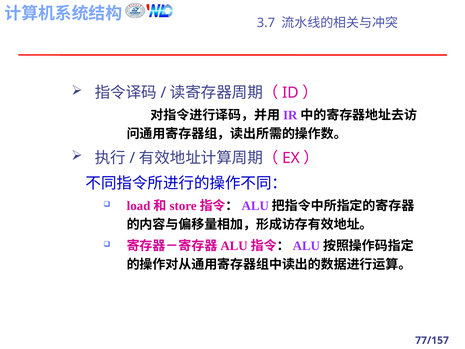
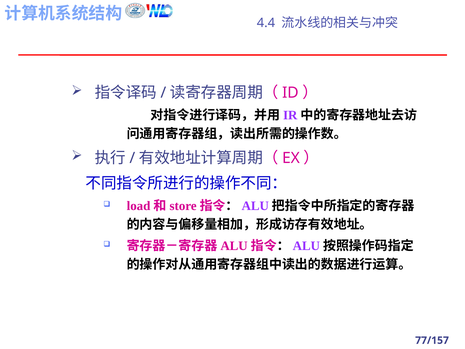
3.7: 3.7 -> 4.4 (266, 23)
